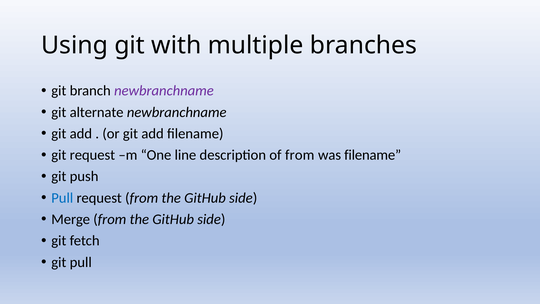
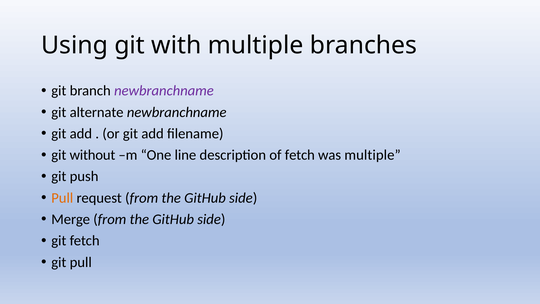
git request: request -> without (92, 155)
of from: from -> fetch (300, 155)
was filename: filename -> multiple (373, 155)
Pull colour: blue -> orange (62, 198)
